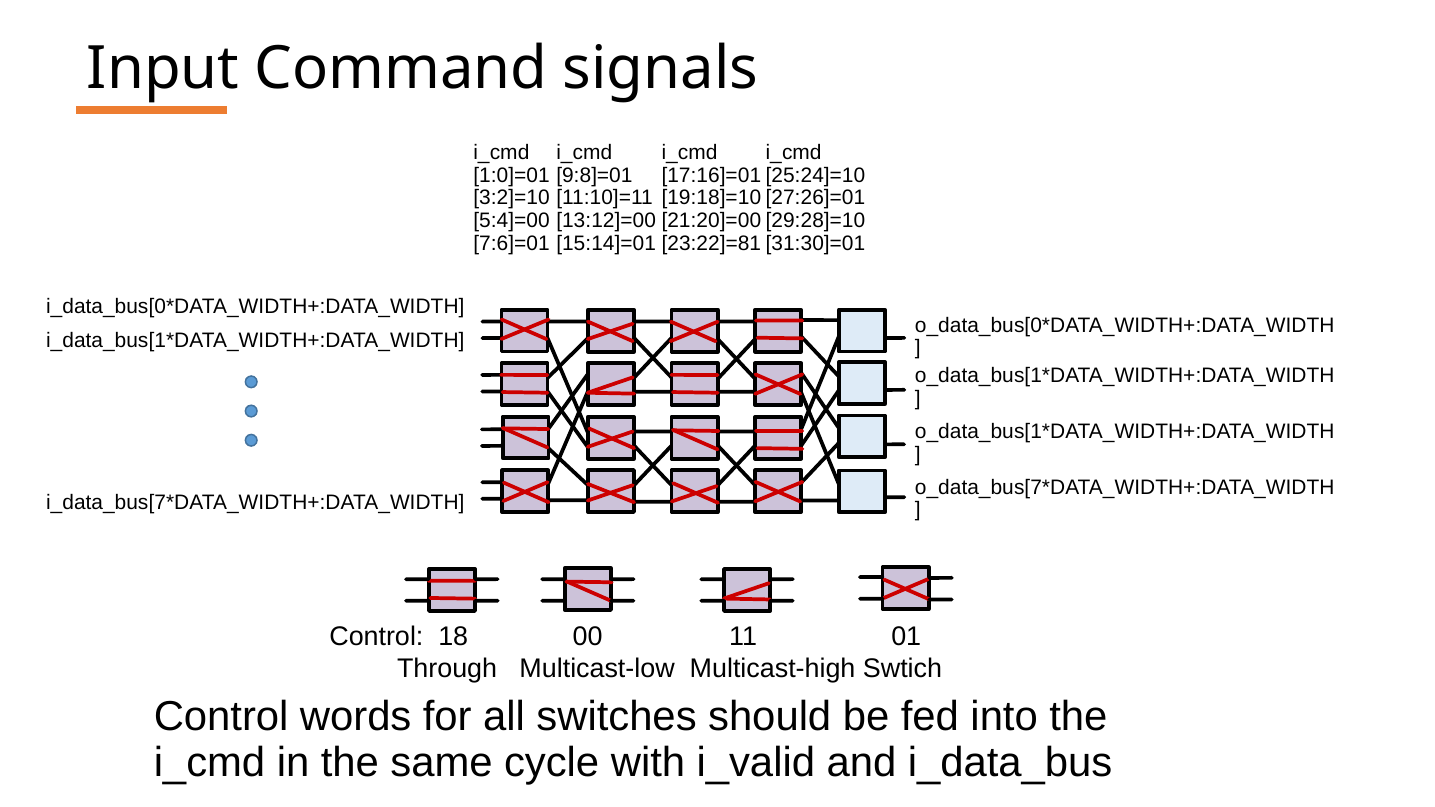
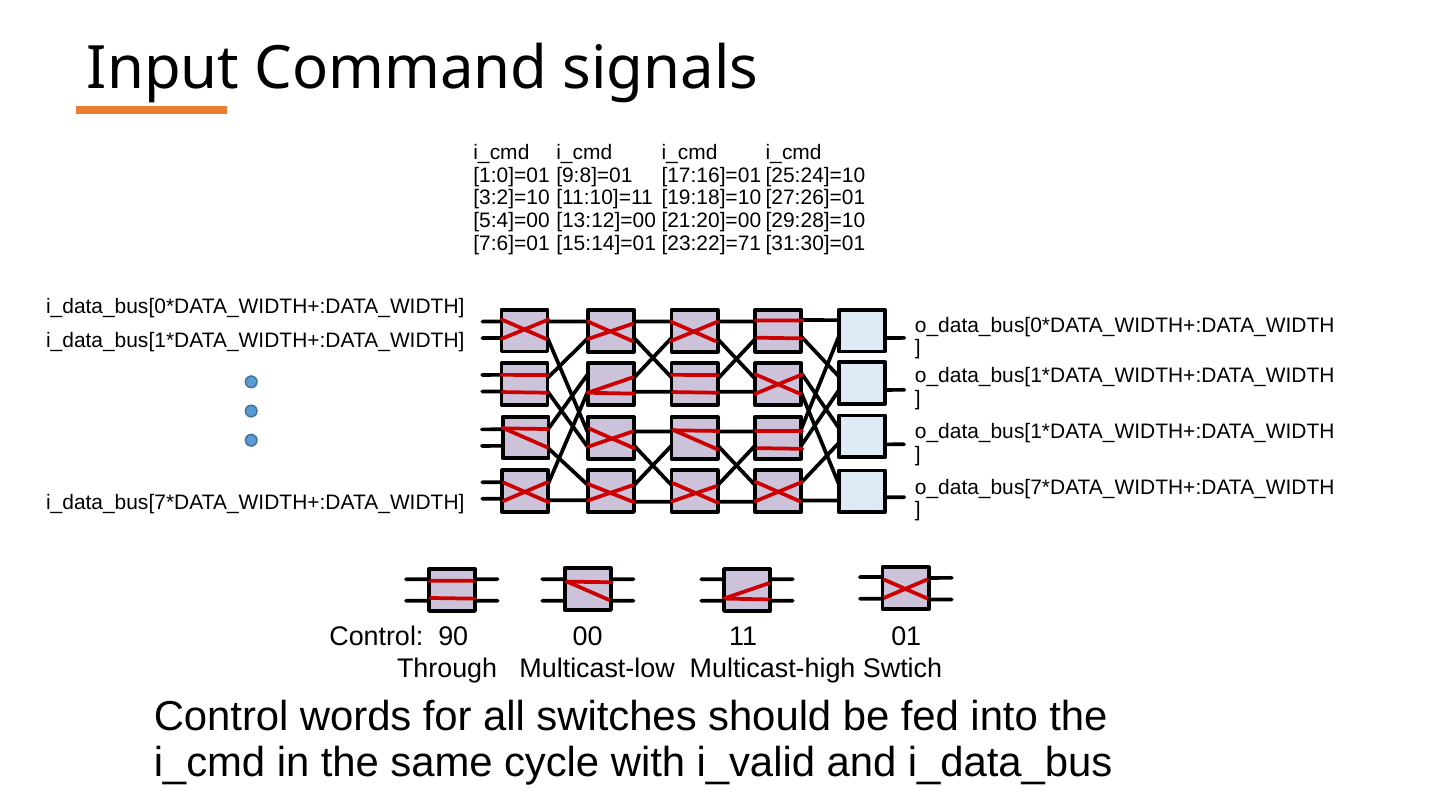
23:22]=81: 23:22]=81 -> 23:22]=71 (711, 243)
18: 18 -> 90 (453, 636)
